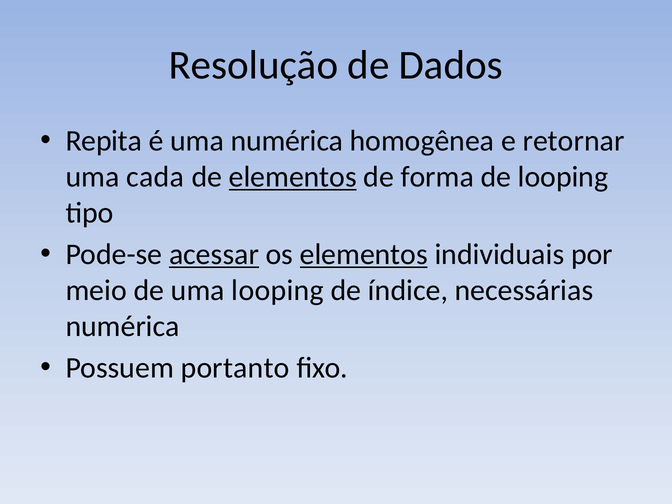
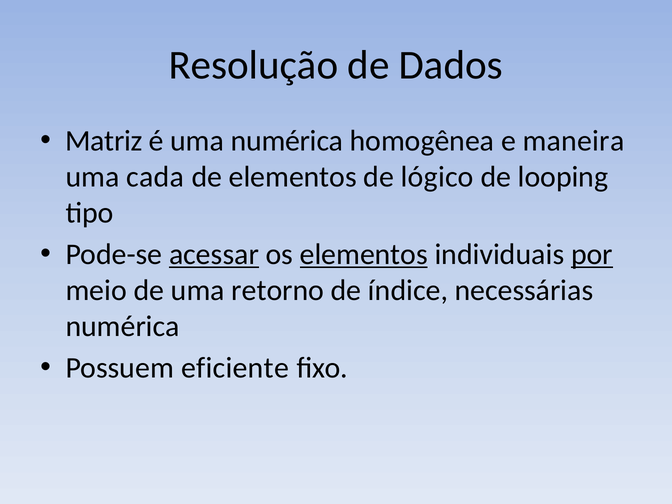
Repita: Repita -> Matriz (104, 141)
retornar: retornar -> maneira (574, 141)
elementos underline: present -> none (293, 177)
forma: forma -> lógico (437, 177)
por underline: none -> present (592, 254)
uma looping: looping -> retorno (278, 290)
portanto: portanto -> eficiente (235, 368)
